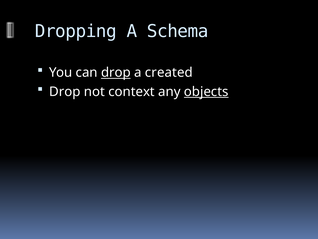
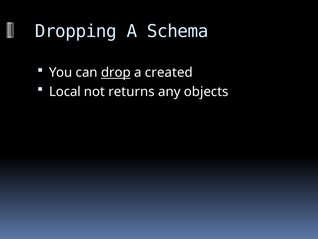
Drop: Drop -> Local (65, 91)
context: context -> returns (132, 91)
objects underline: present -> none (206, 91)
